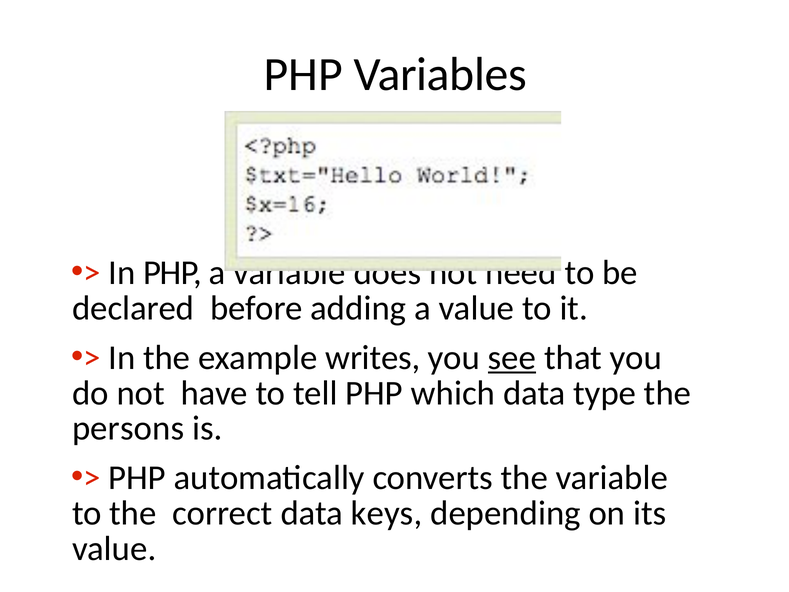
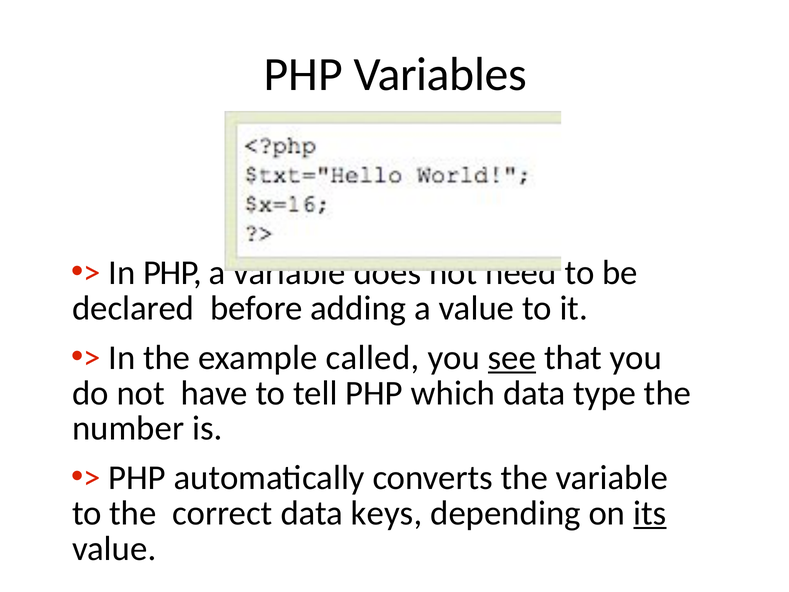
writes: writes -> called (373, 358)
persons: persons -> number (128, 428)
its underline: none -> present (650, 513)
